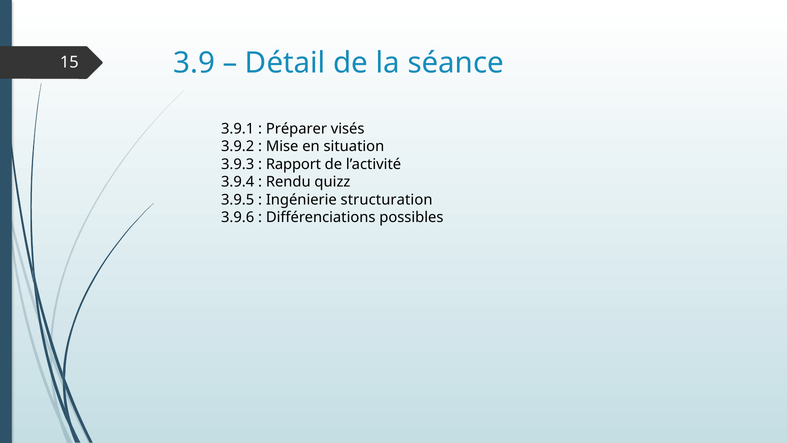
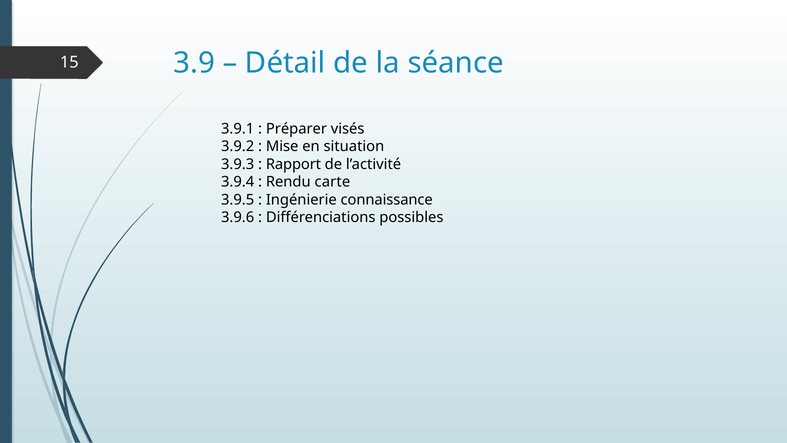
quizz: quizz -> carte (332, 182)
structuration: structuration -> connaissance (387, 200)
